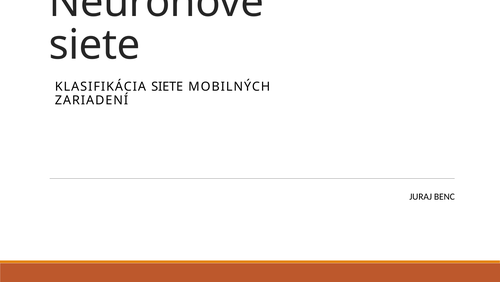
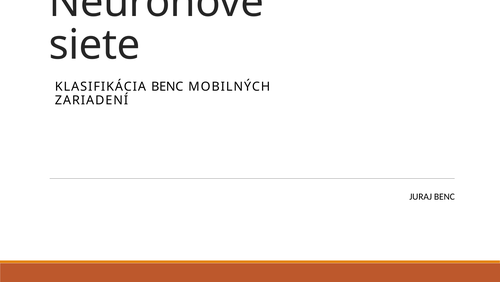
KLASIFIKÁCIA SIETE: SIETE -> BENC (167, 86)
